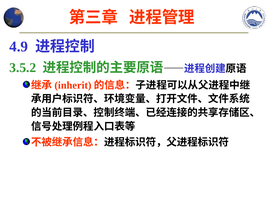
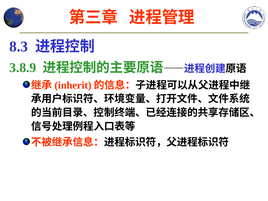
4.9: 4.9 -> 8.3 (19, 47)
3.5.2: 3.5.2 -> 3.8.9 (23, 68)
